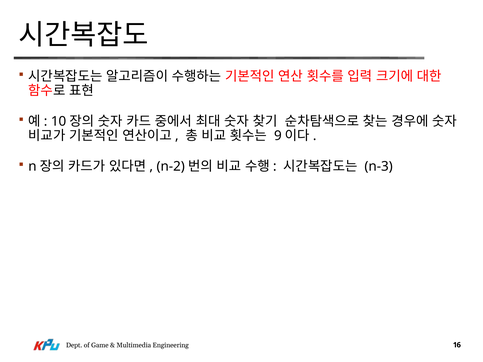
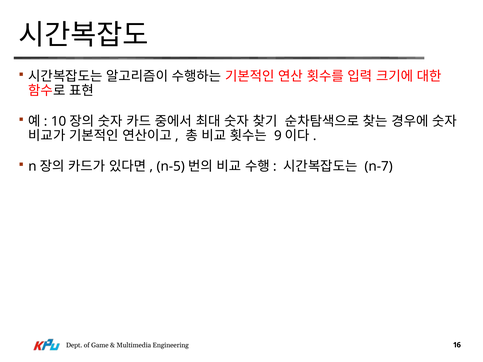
n-2: n-2 -> n-5 (171, 167)
n-3: n-3 -> n-7 (379, 167)
